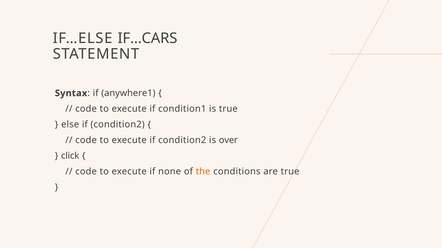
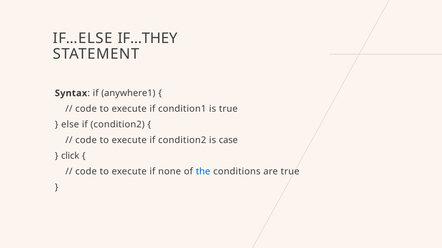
IF…CARS: IF…CARS -> IF…THEY (147, 38)
over: over -> case (228, 140)
the colour: orange -> blue (203, 172)
